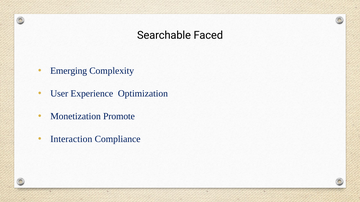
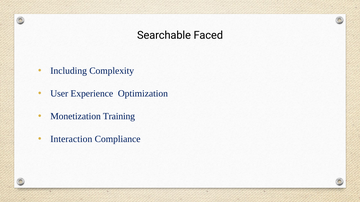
Emerging: Emerging -> Including (69, 71)
Promote: Promote -> Training (119, 117)
